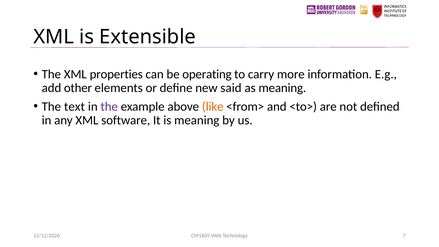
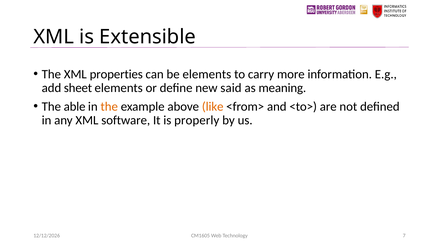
be operating: operating -> elements (207, 74)
other: other -> sheet (78, 88)
text: text -> able (75, 106)
the colour: purple -> orange (109, 106)
is meaning: meaning -> properly (197, 120)
